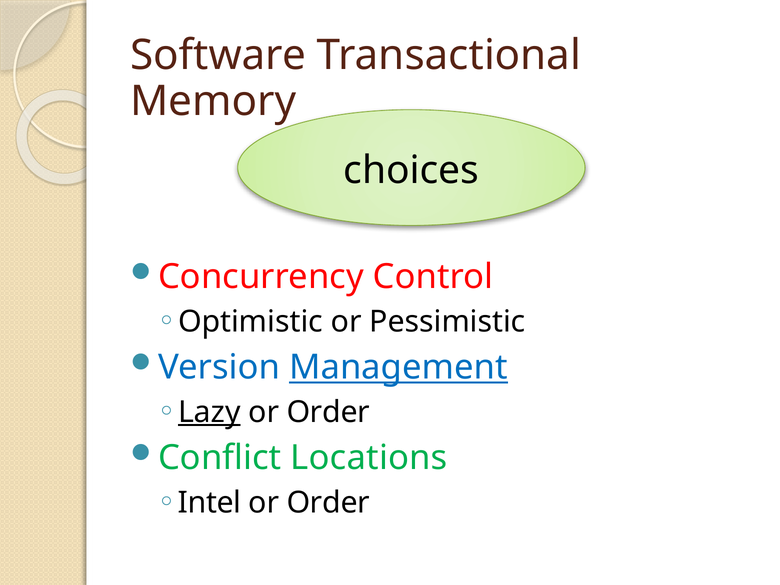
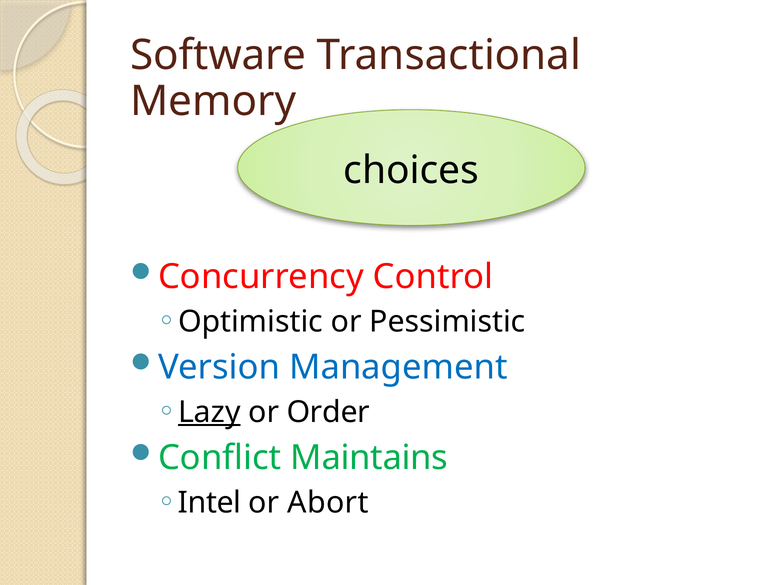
Management underline: present -> none (398, 367)
Locations: Locations -> Maintains (369, 458)
Order: Order -> Abort (328, 503)
